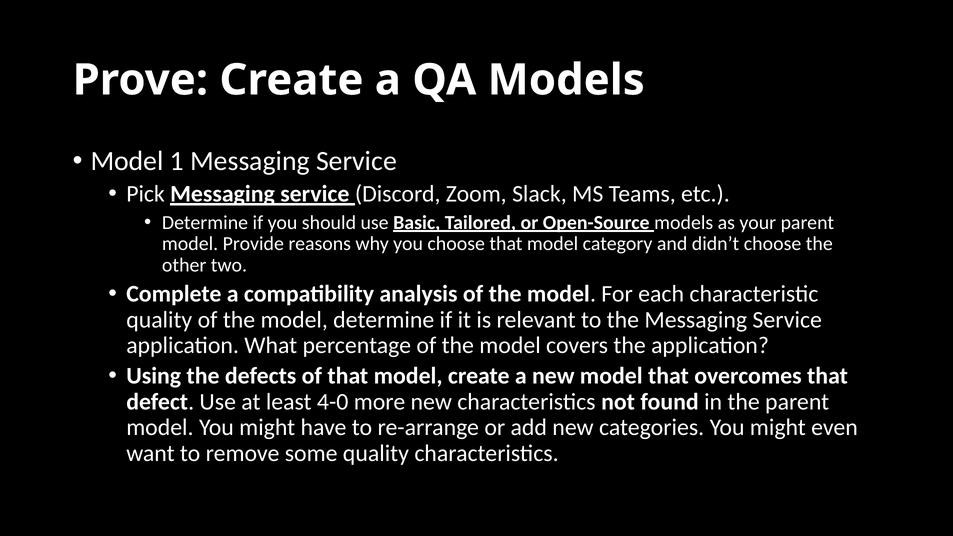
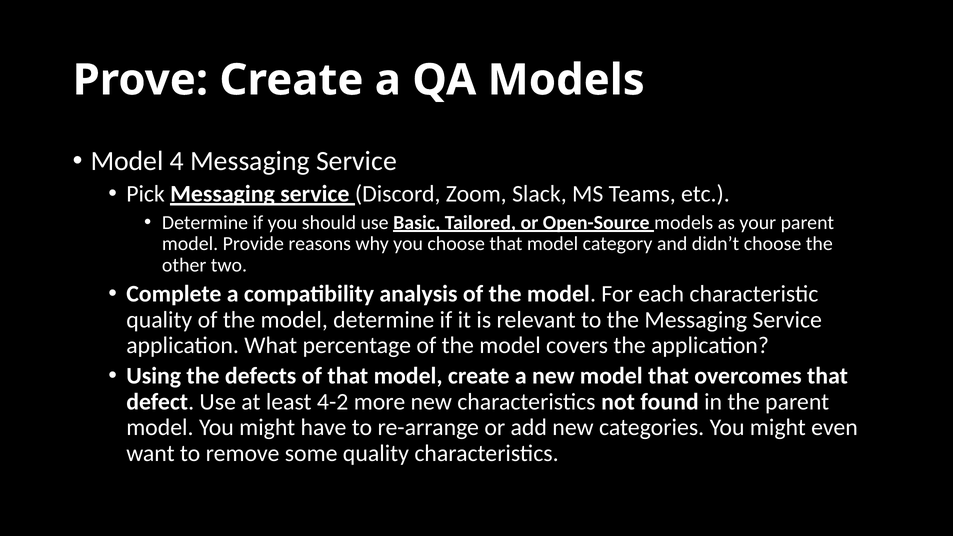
1: 1 -> 4 (177, 161)
4-0: 4-0 -> 4-2 (333, 402)
